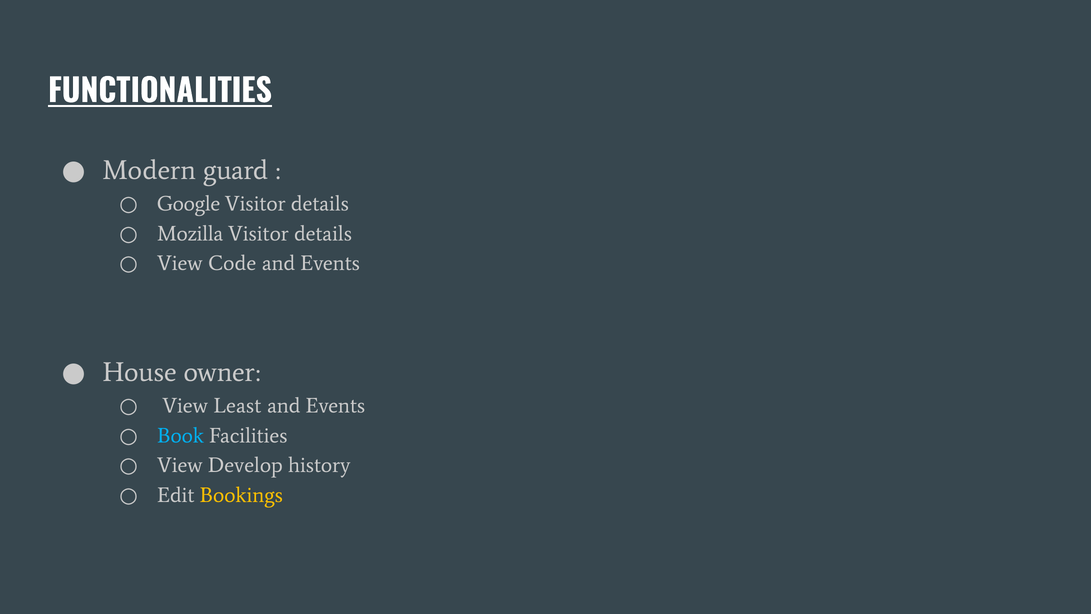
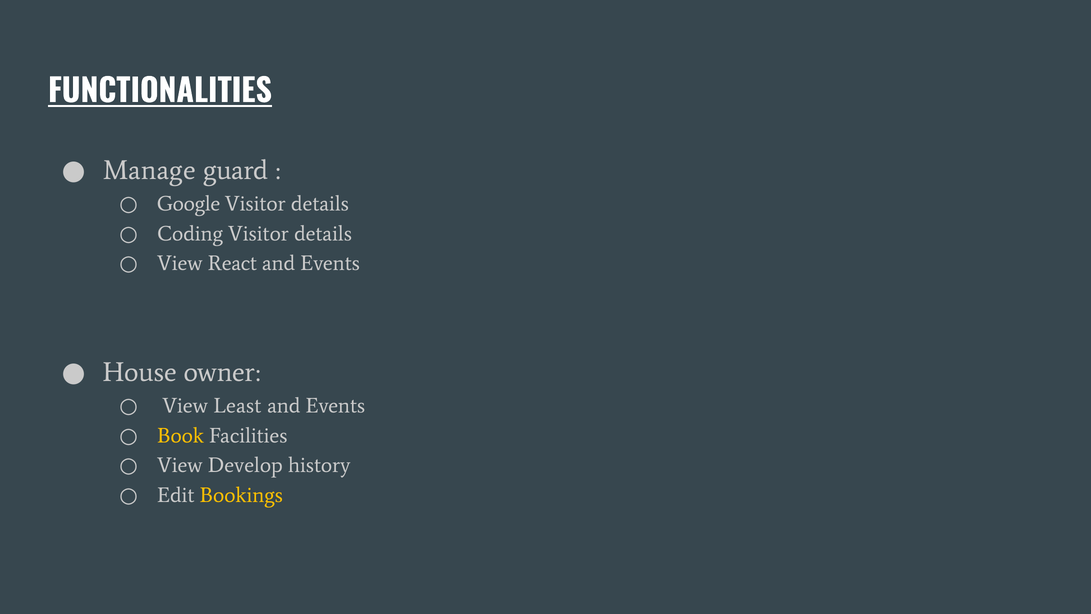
Modern: Modern -> Manage (149, 170)
Mozilla: Mozilla -> Coding (190, 233)
Code: Code -> React (232, 263)
Book colour: light blue -> yellow (181, 435)
